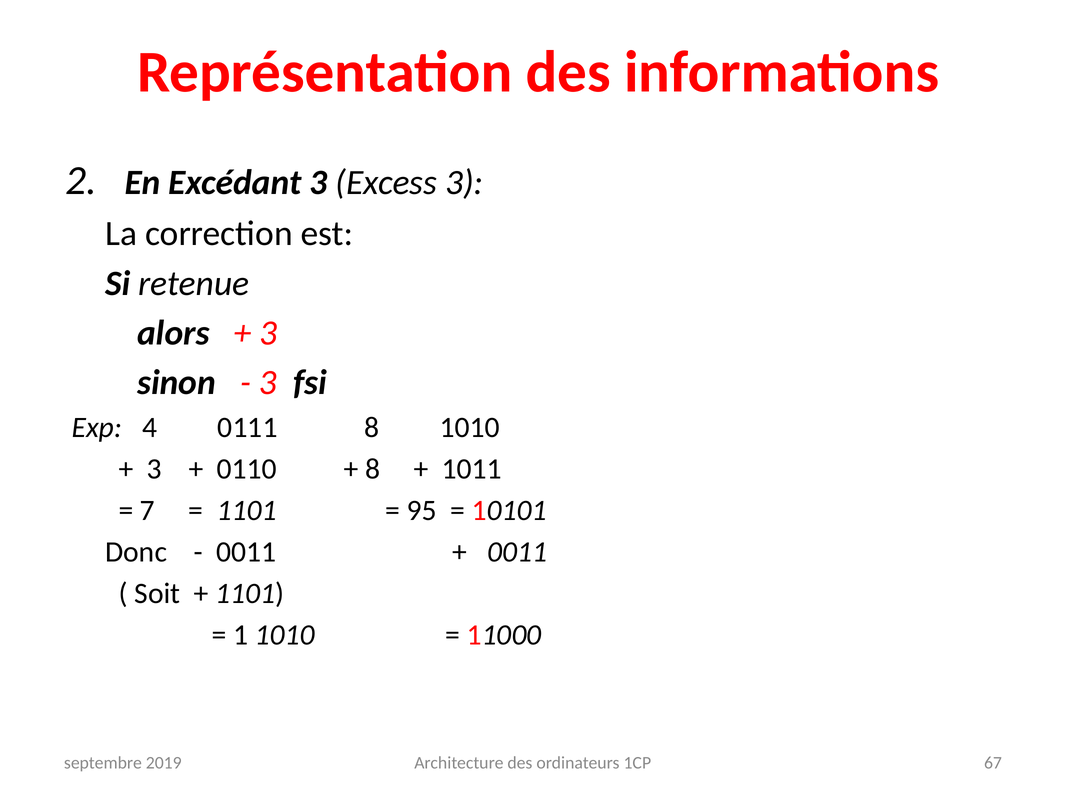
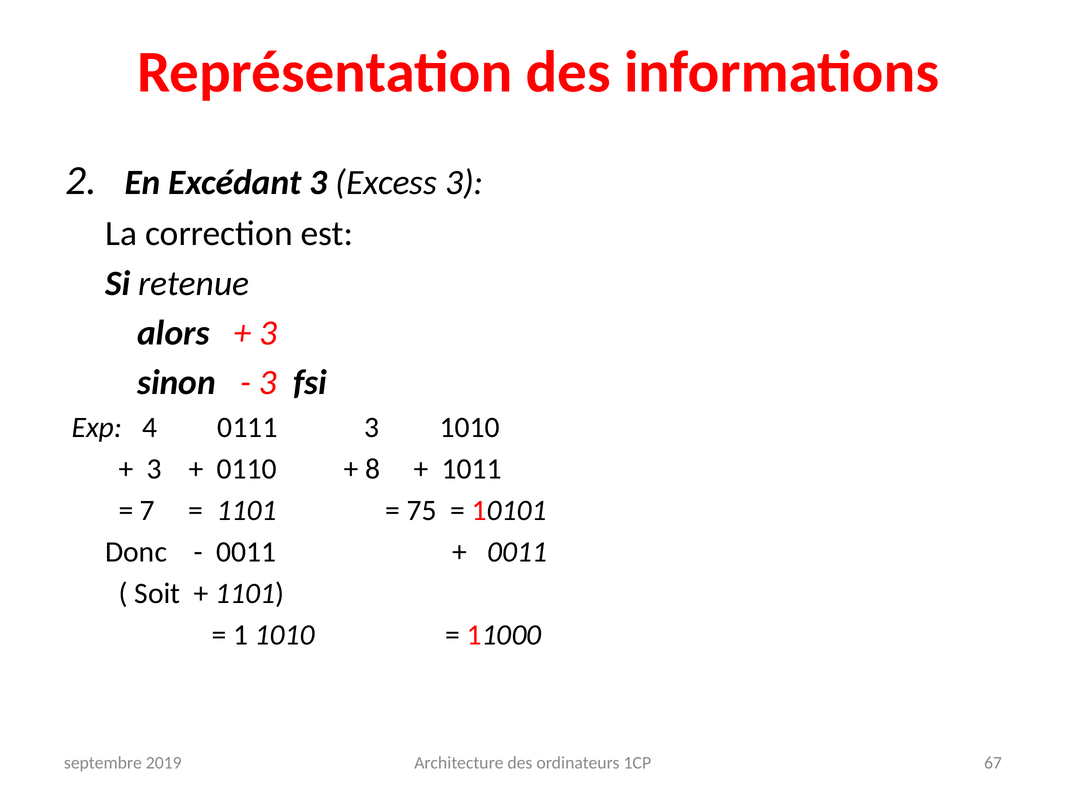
0111 8: 8 -> 3 (372, 428)
95: 95 -> 75 (422, 511)
